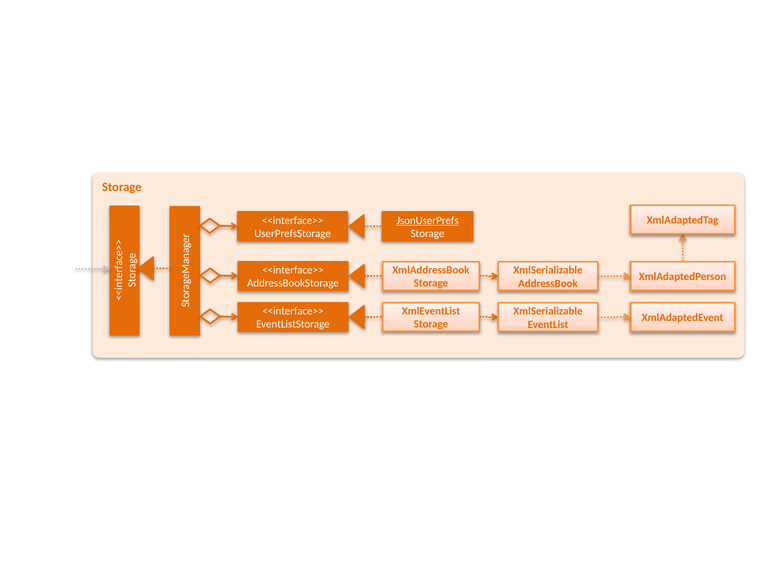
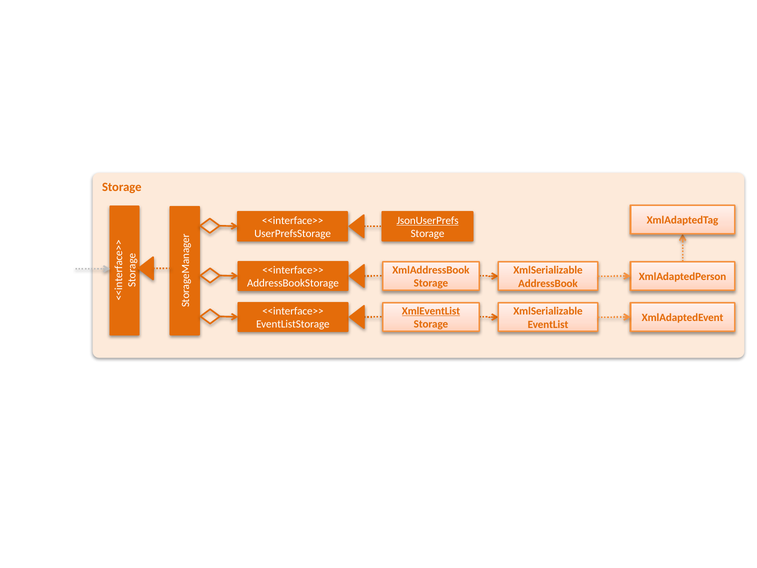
XmlEventList underline: none -> present (431, 311)
